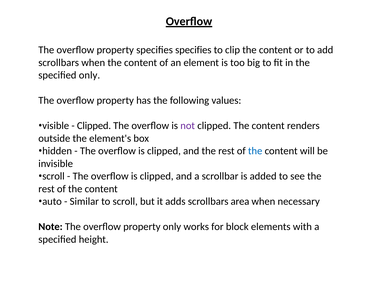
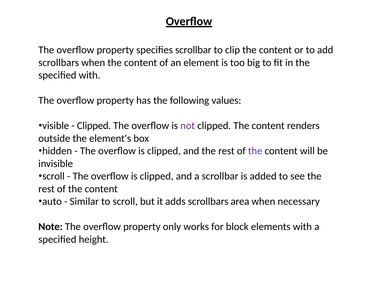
specifies specifies: specifies -> scrollbar (193, 50)
specified only: only -> with (90, 75)
the colour: blue -> purple (255, 151)
